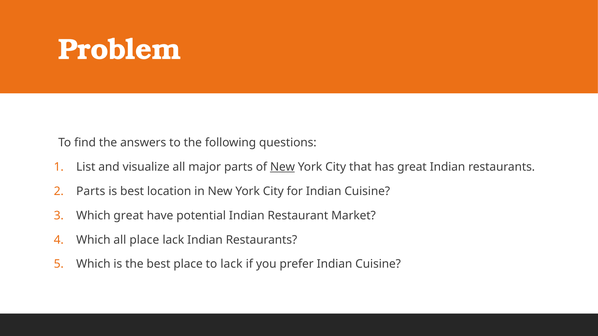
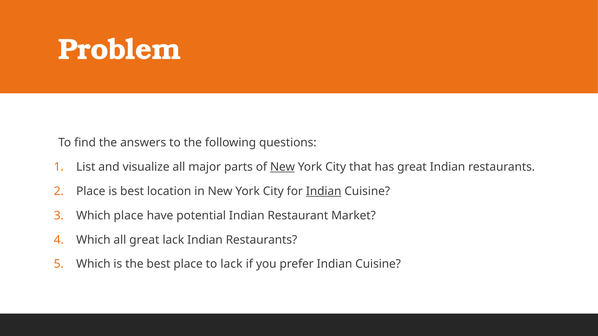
Parts: Parts -> Place (91, 191)
Indian underline: none -> present (324, 191)
Which great: great -> place (129, 216)
all place: place -> great (144, 240)
